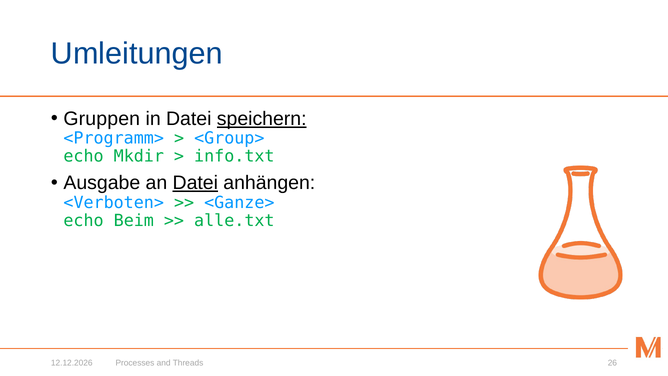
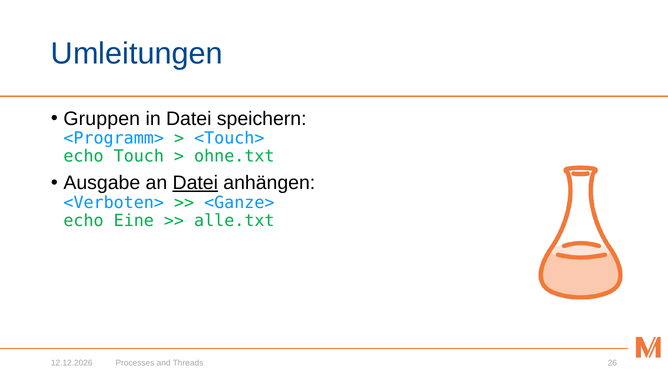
speichern underline: present -> none (262, 119)
<Group>: <Group> -> <Touch> (229, 138)
Mkdir: Mkdir -> Touch (139, 156)
info.txt: info.txt -> ohne.txt (234, 156)
Beim: Beim -> Eine (134, 220)
